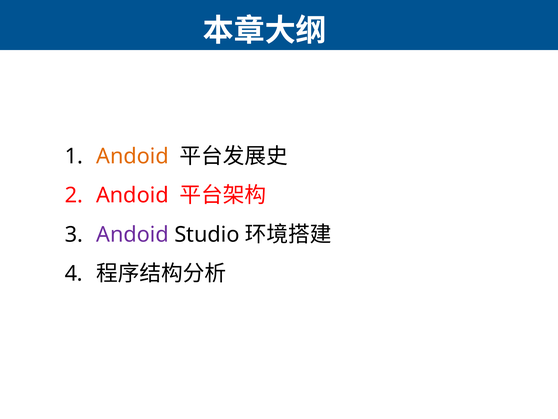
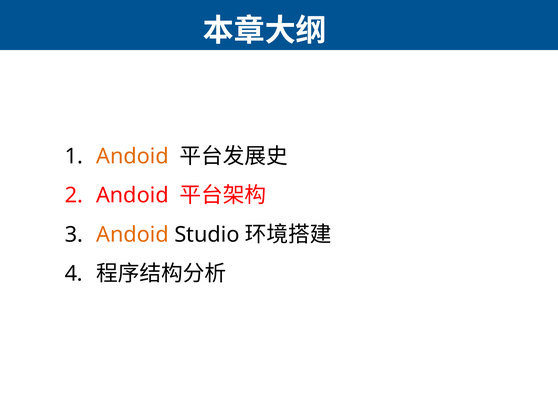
Andoid colour: purple -> orange (132, 234)
